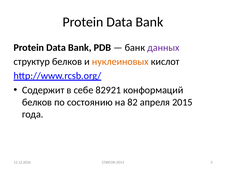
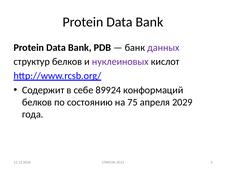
нуклеиновых colour: orange -> purple (120, 61)
82921: 82921 -> 89924 (108, 90)
82: 82 -> 75 (133, 102)
2015: 2015 -> 2029 (182, 102)
